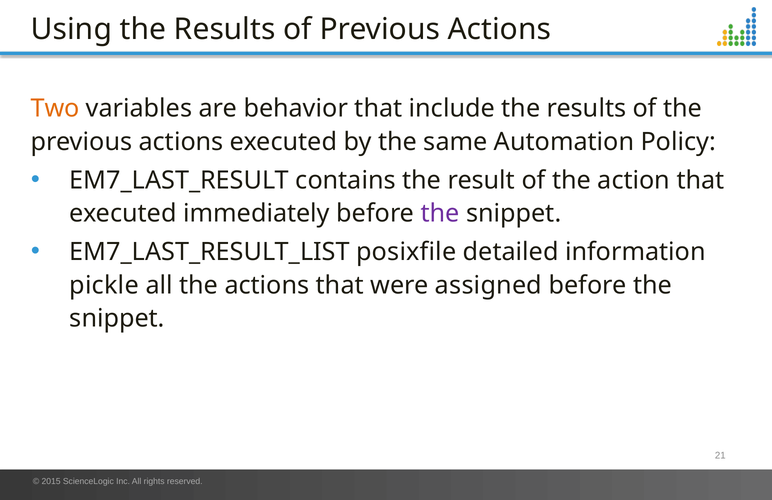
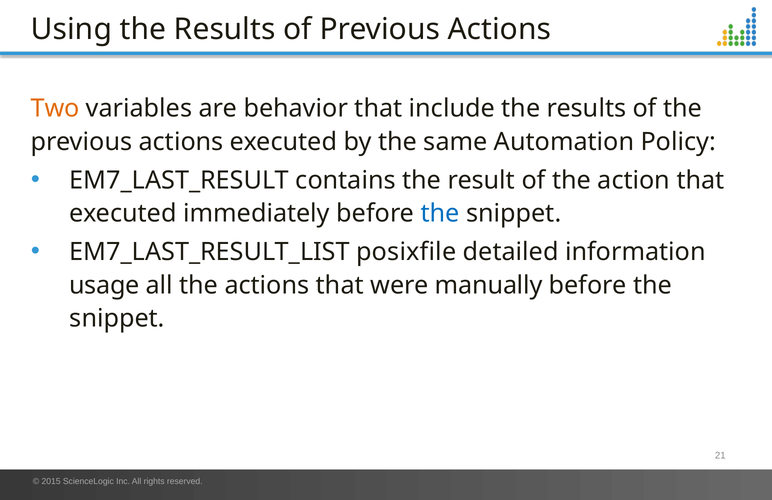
the colour: purple -> blue (440, 213)
pickle: pickle -> usage (104, 285)
assigned: assigned -> manually (489, 285)
